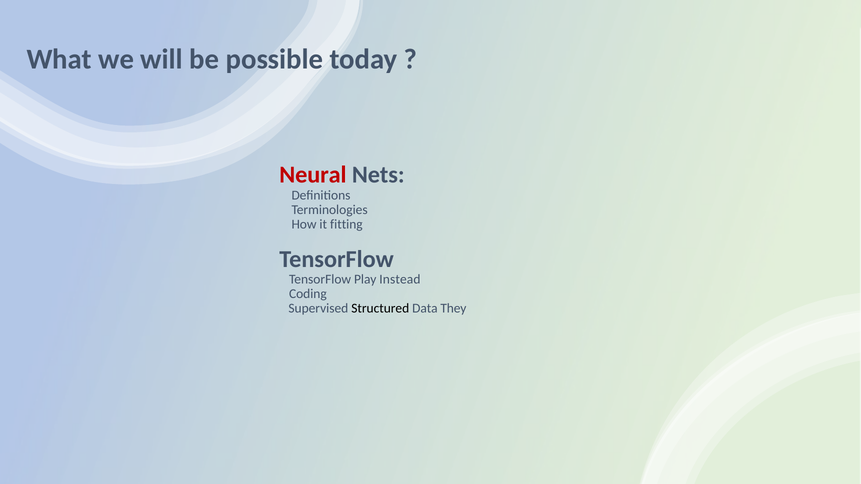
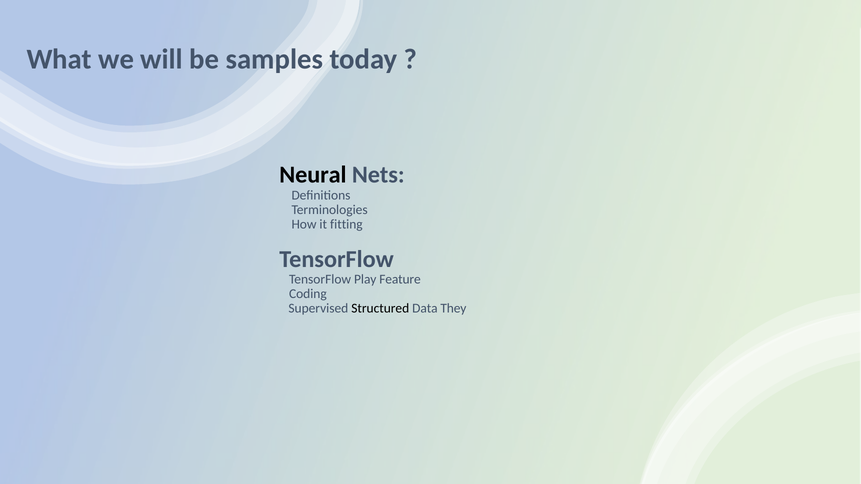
possible: possible -> samples (274, 60)
Neural colour: red -> black (313, 175)
Instead: Instead -> Feature (400, 280)
